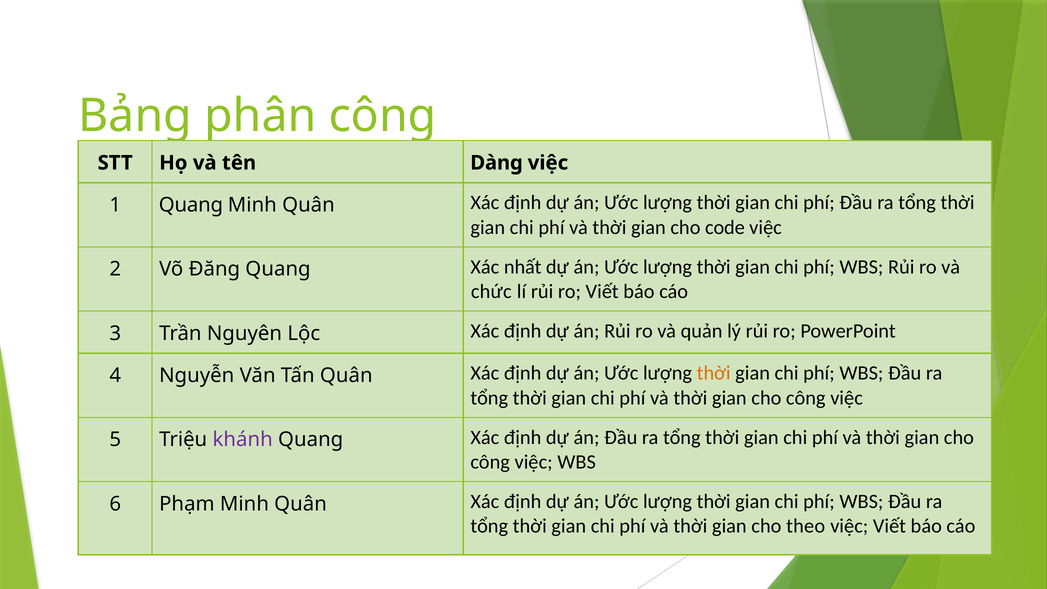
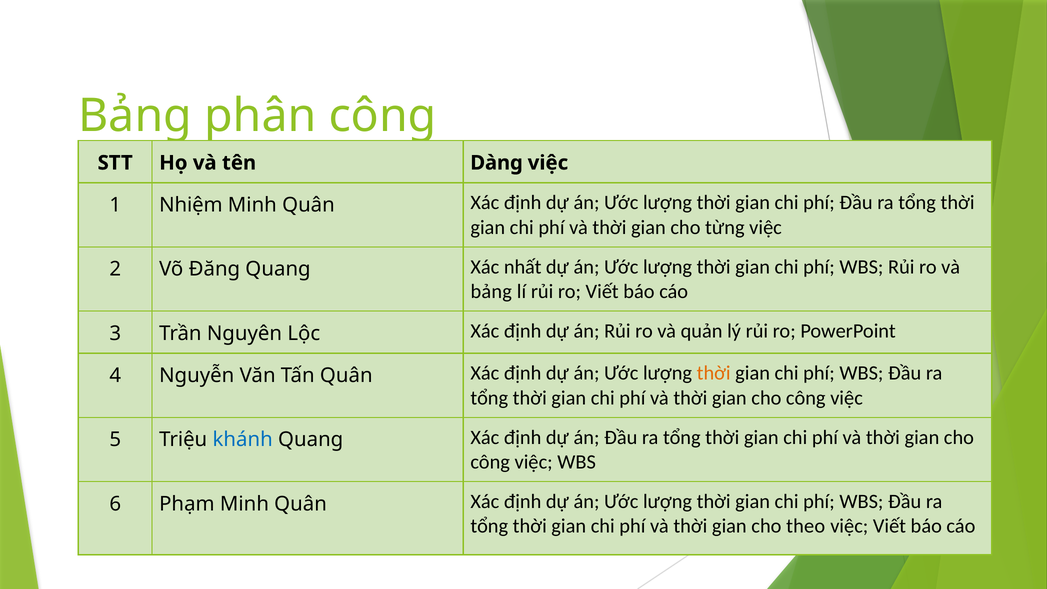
1 Quang: Quang -> Nhiệm (191, 205)
code: code -> từng (725, 227)
chức: chức -> bảng (491, 292)
khánh colour: purple -> blue (243, 440)
